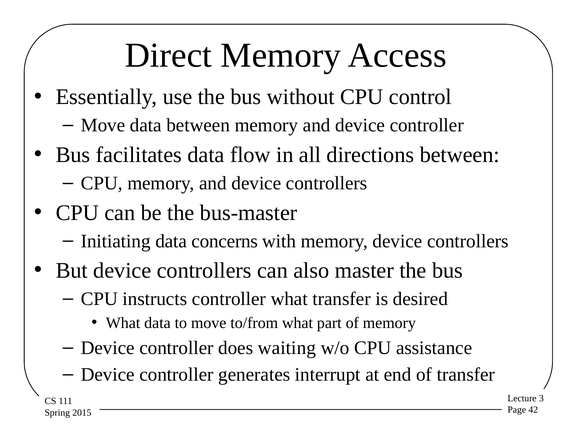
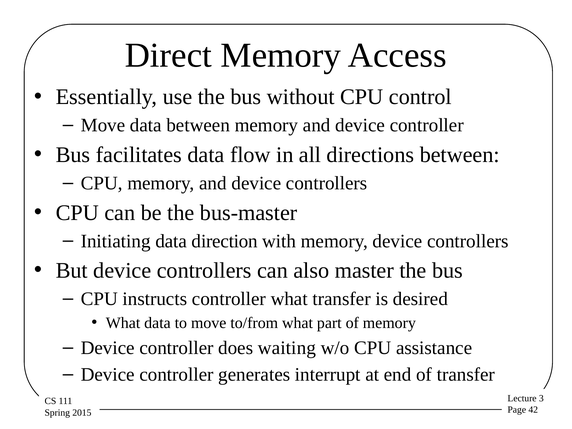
concerns: concerns -> direction (225, 241)
